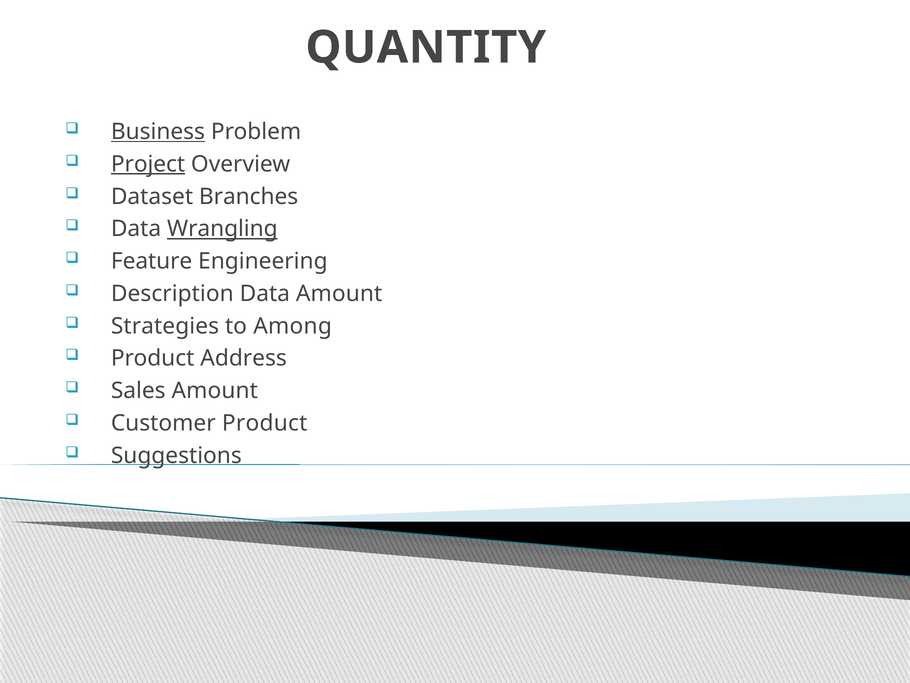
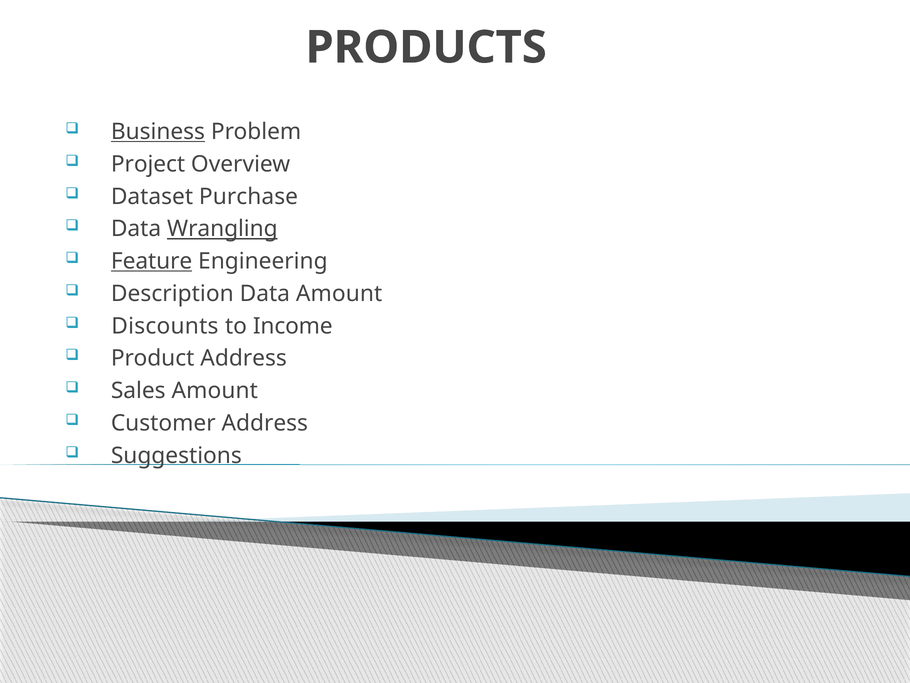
QUANTITY: QUANTITY -> PRODUCTS (426, 47)
Project underline: present -> none (148, 164)
Branches: Branches -> Purchase (249, 196)
Feature underline: none -> present (152, 261)
Strategies: Strategies -> Discounts (165, 326)
Among: Among -> Income (293, 326)
Customer Product: Product -> Address (265, 423)
